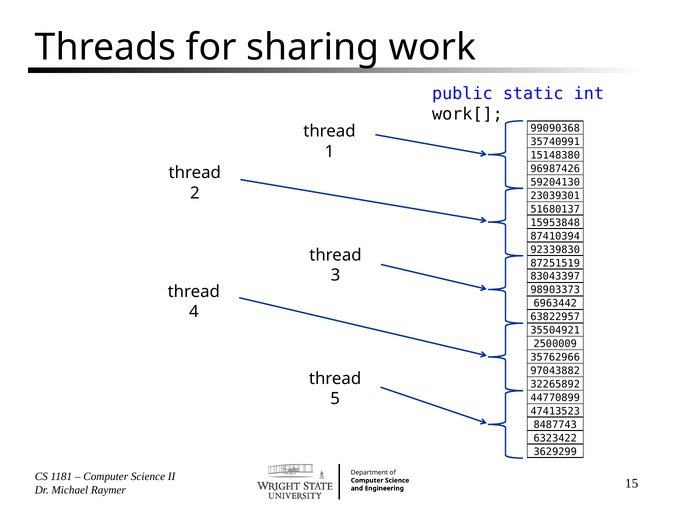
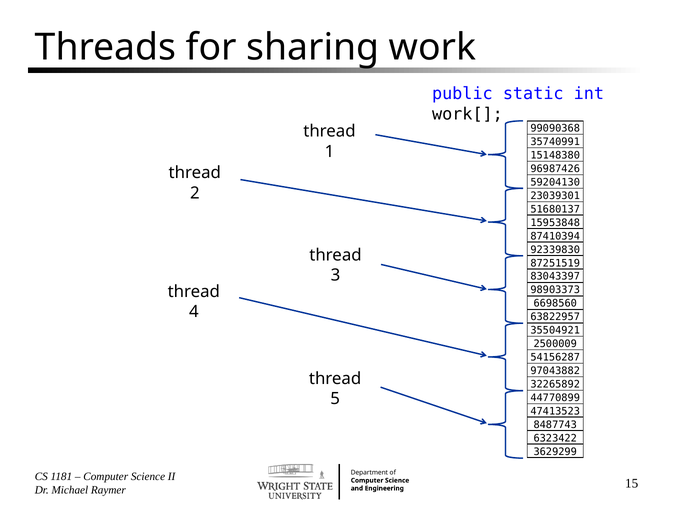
6963442: 6963442 -> 6698560 (555, 303)
35762966: 35762966 -> 54156287 (555, 357)
